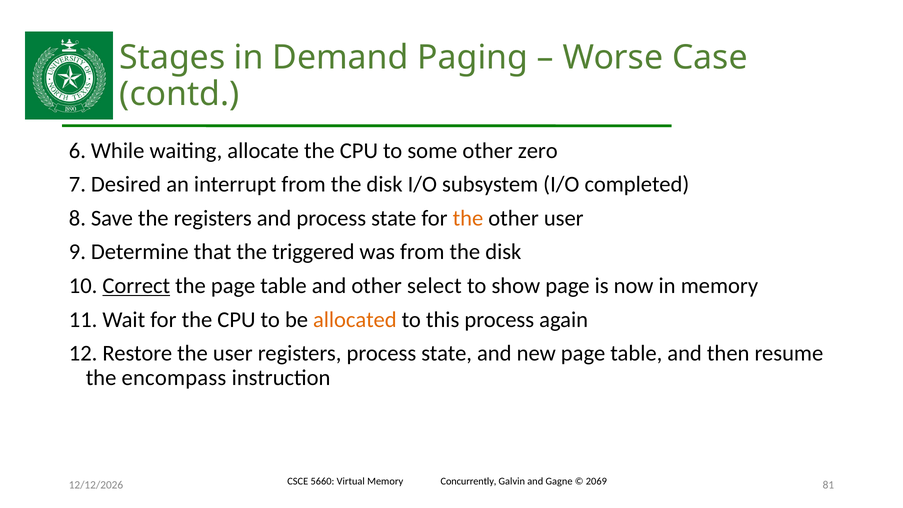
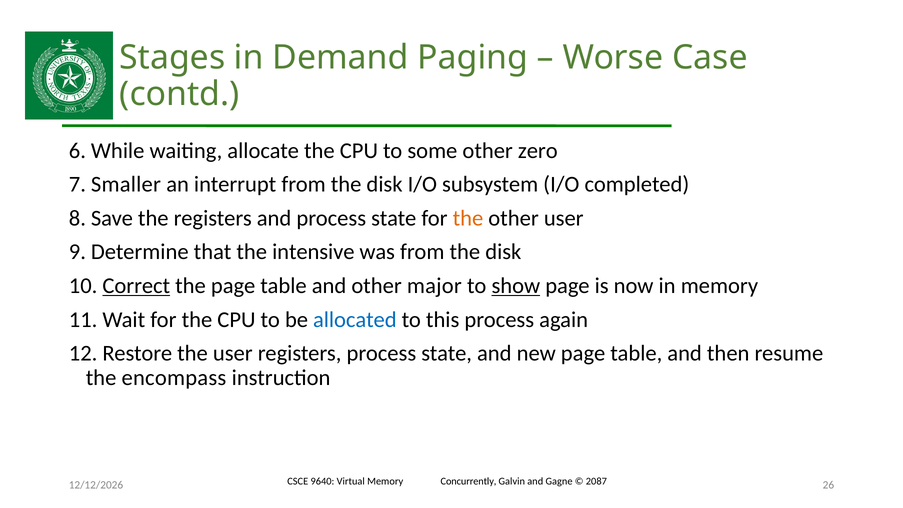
Desired: Desired -> Smaller (126, 184)
triggered: triggered -> intensive (313, 252)
select: select -> major (434, 286)
show underline: none -> present (516, 286)
allocated colour: orange -> blue (355, 320)
5660: 5660 -> 9640 (322, 481)
2069: 2069 -> 2087 (596, 481)
81: 81 -> 26 (828, 485)
